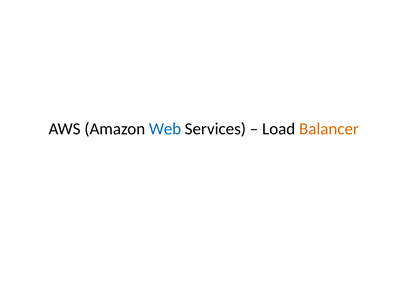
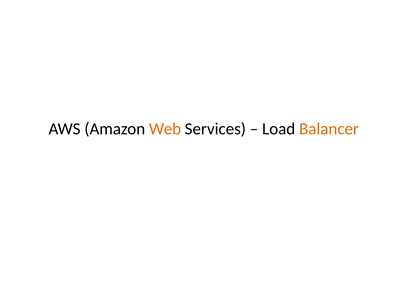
Web colour: blue -> orange (165, 129)
